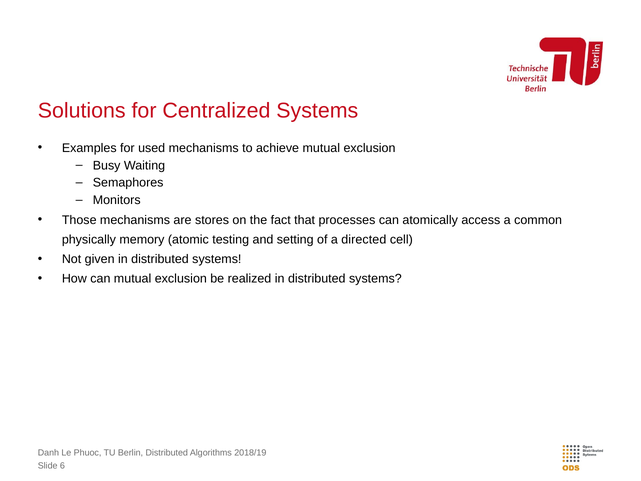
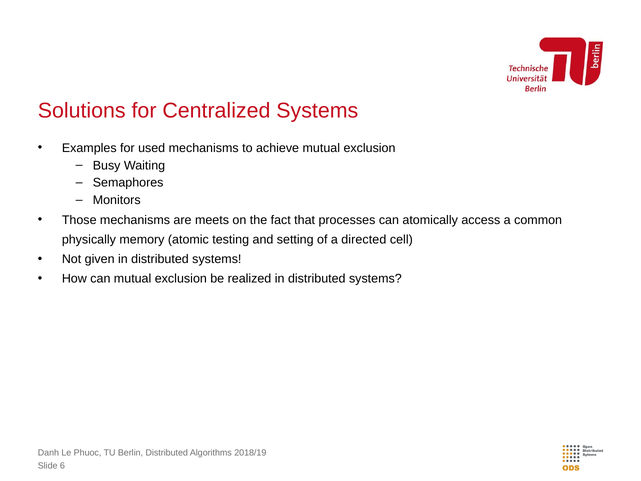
stores: stores -> meets (212, 220)
